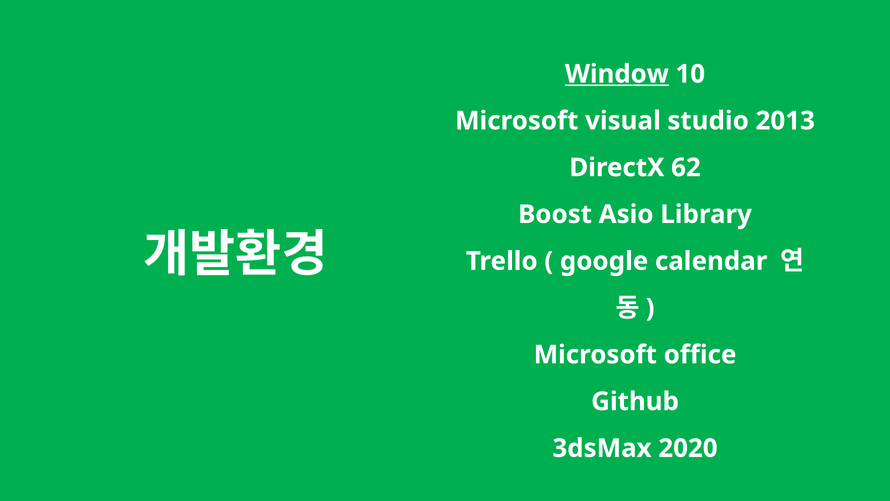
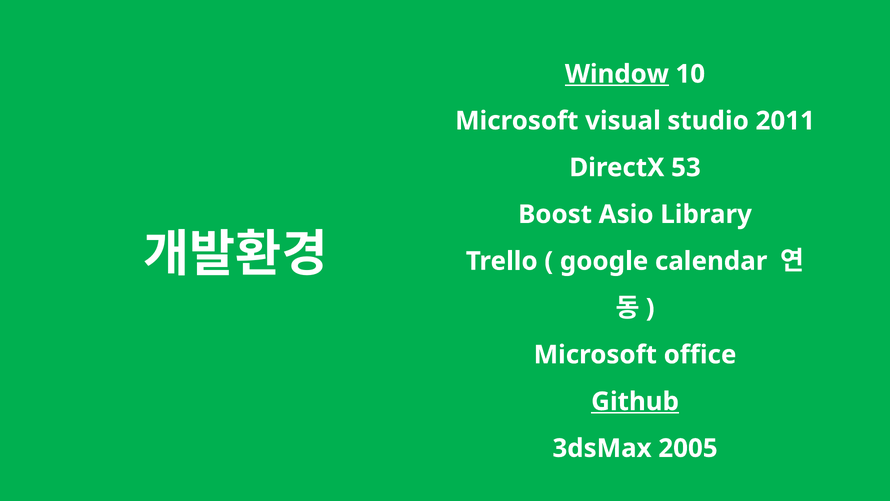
2013: 2013 -> 2011 (785, 121)
62: 62 -> 53 (686, 168)
Github underline: none -> present (635, 401)
2020: 2020 -> 2005 (688, 448)
